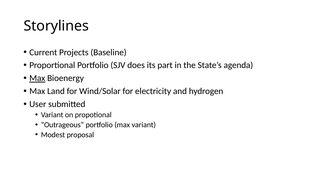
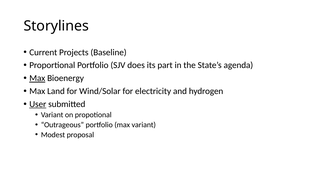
User underline: none -> present (38, 104)
